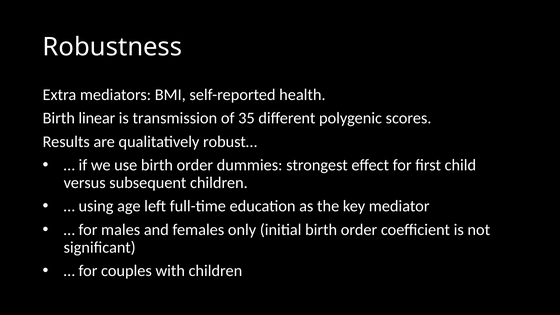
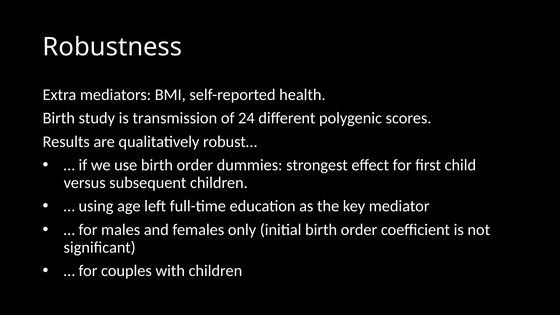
linear: linear -> study (97, 118)
35: 35 -> 24 (246, 118)
